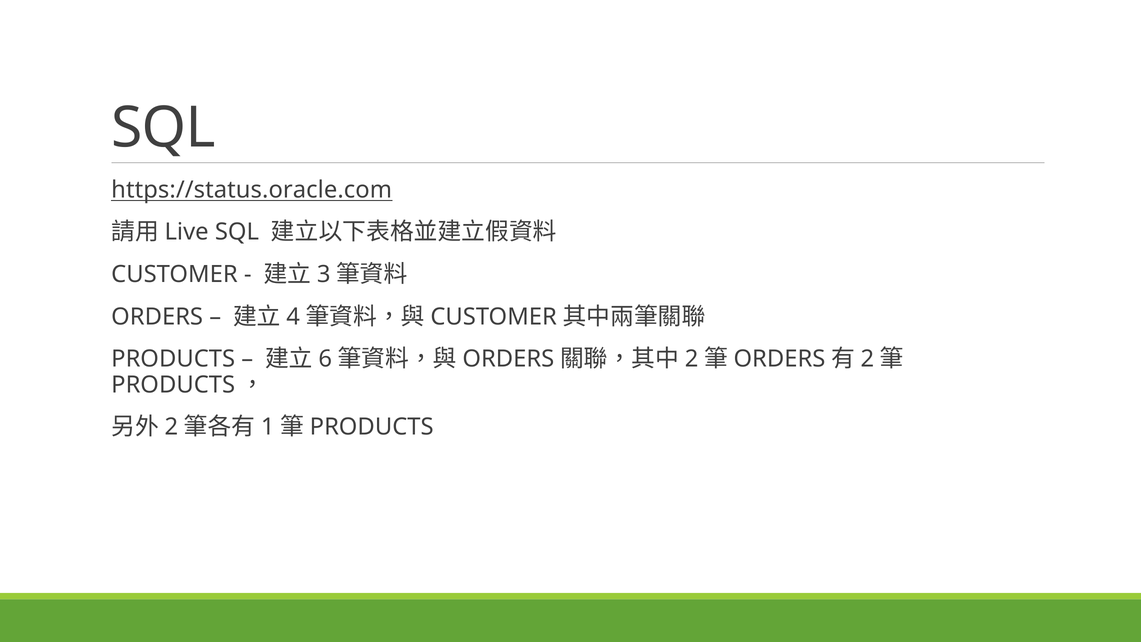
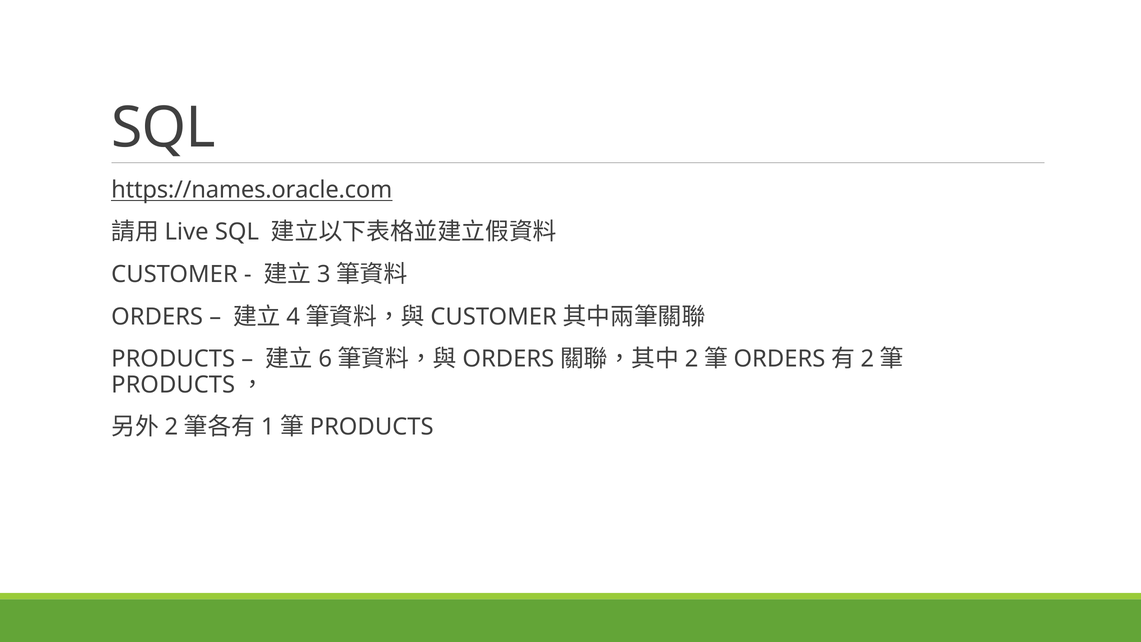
https://status.oracle.com: https://status.oracle.com -> https://names.oracle.com (252, 190)
